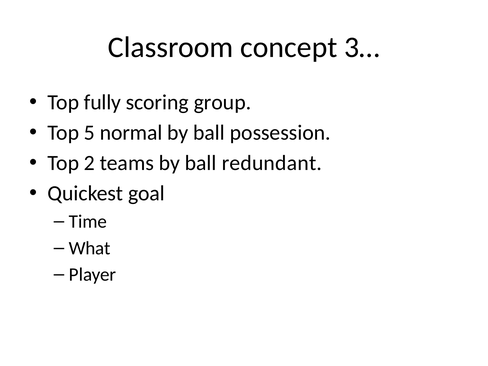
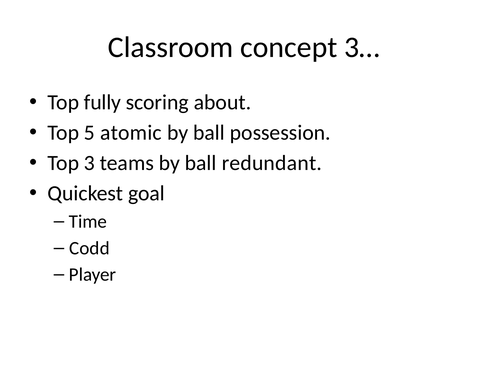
group: group -> about (222, 102)
normal: normal -> atomic (131, 133)
2: 2 -> 3 (89, 163)
What: What -> Codd (89, 248)
